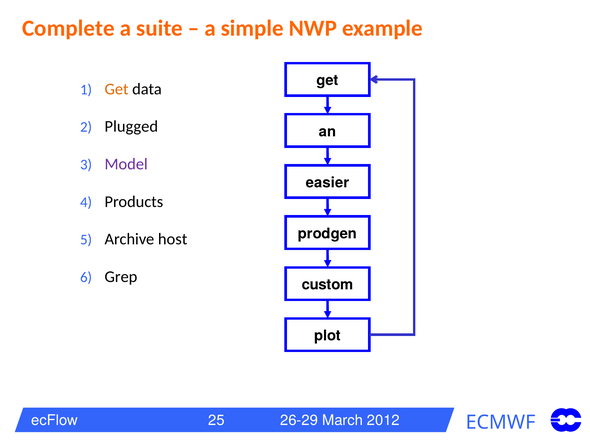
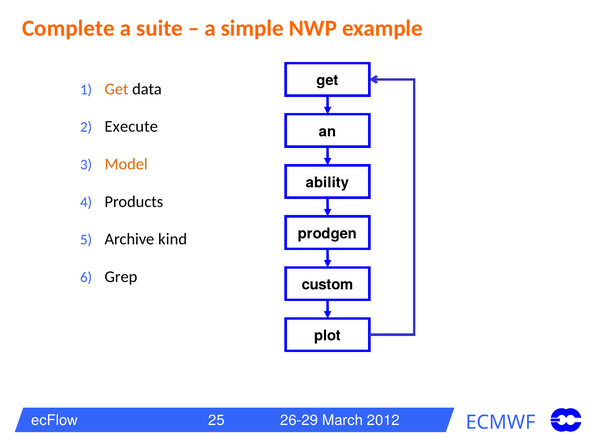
Plugged: Plugged -> Execute (131, 127)
Model colour: purple -> orange (126, 164)
easier: easier -> ability (327, 183)
host: host -> kind (173, 240)
